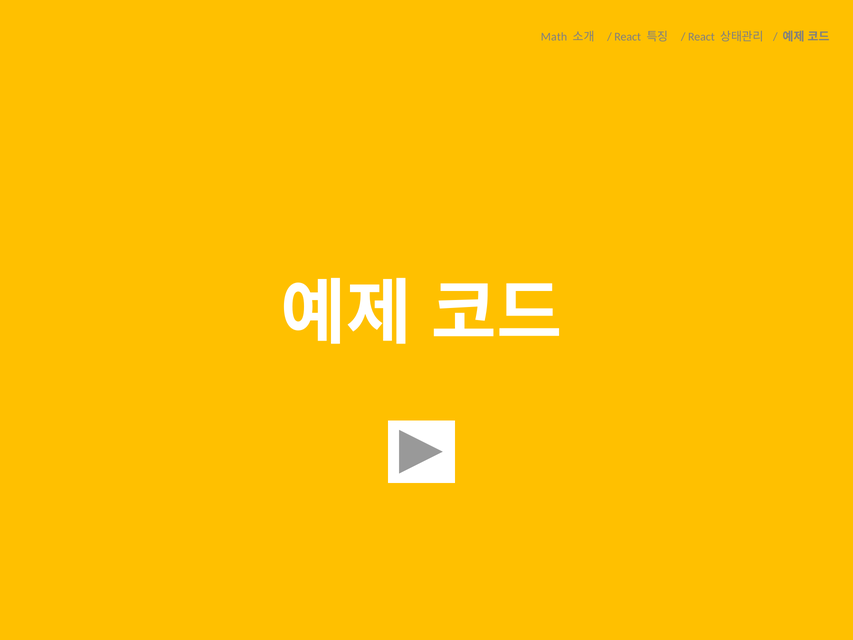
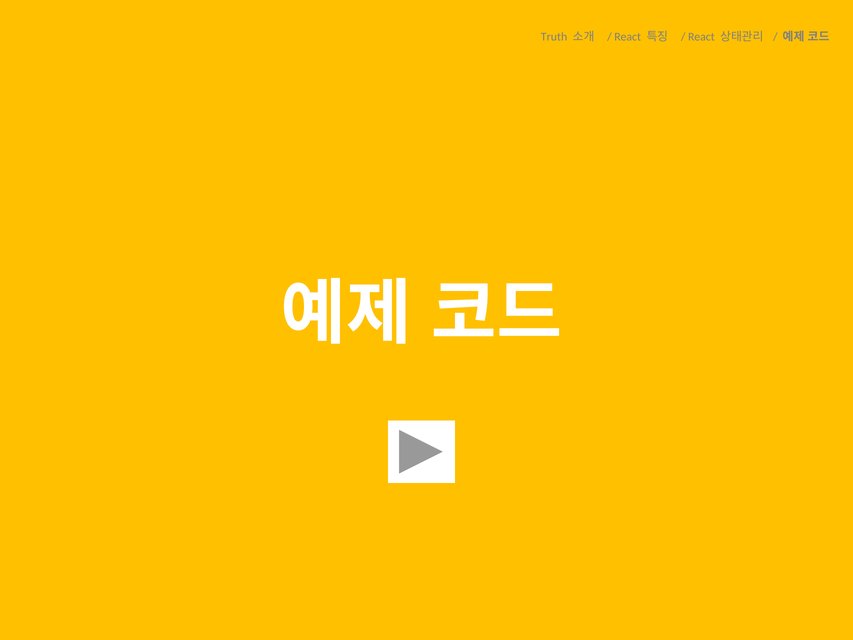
Math: Math -> Truth (554, 37)
